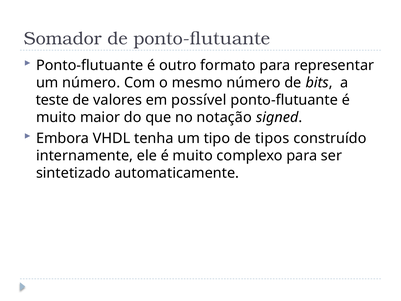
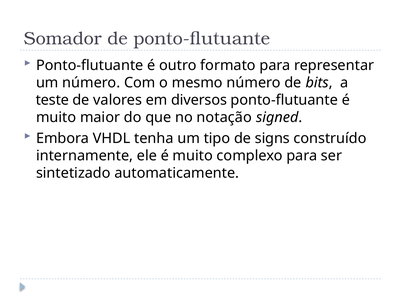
possível: possível -> diversos (199, 100)
tipos: tipos -> signs (272, 138)
